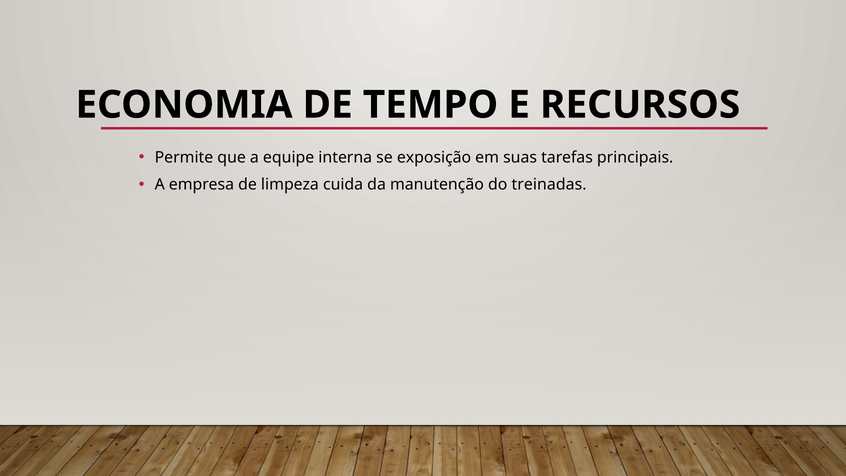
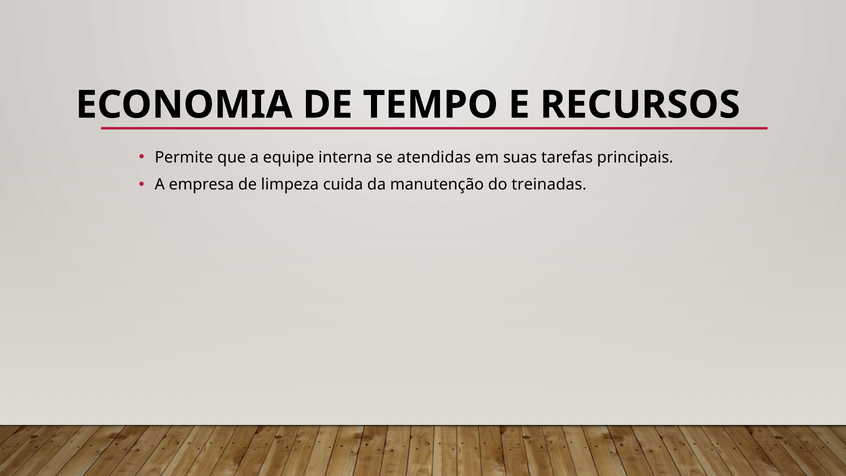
exposição: exposição -> atendidas (434, 157)
